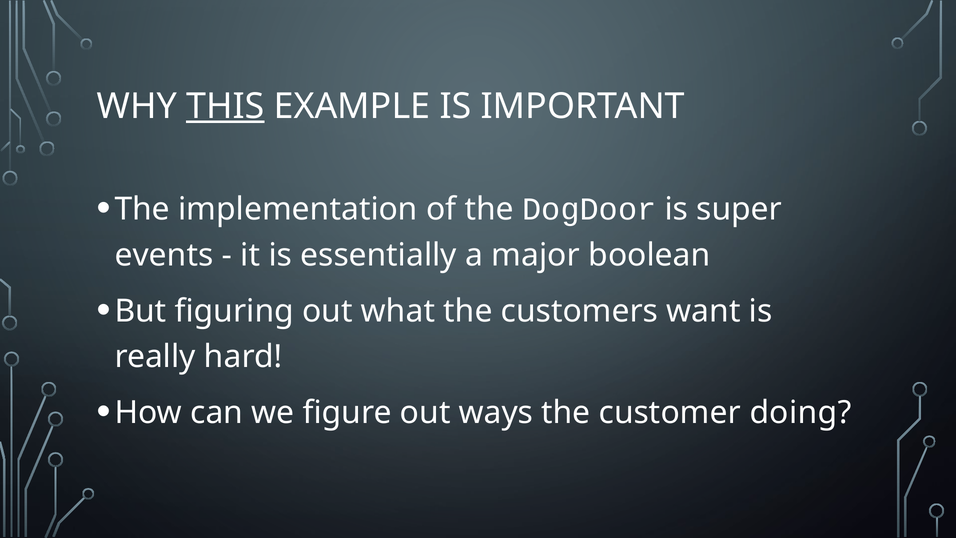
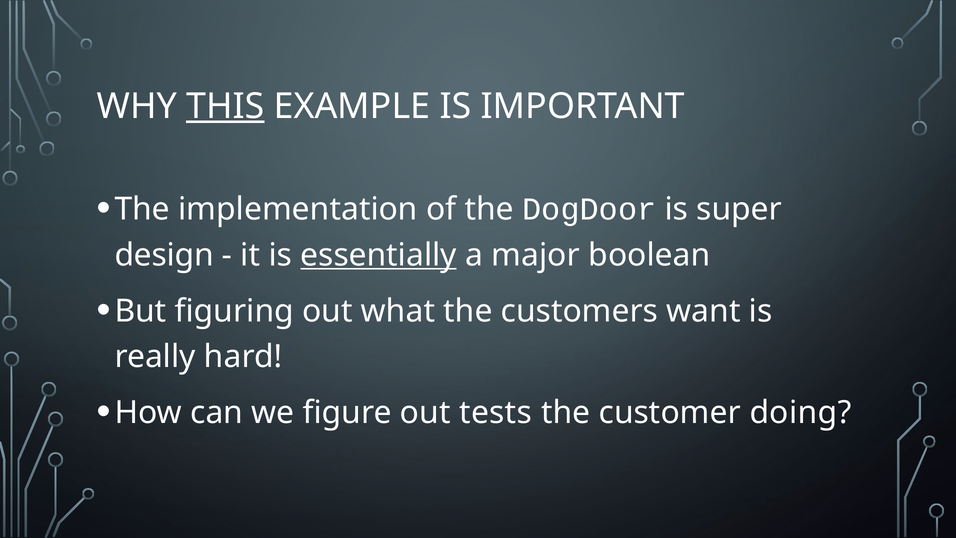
events: events -> design (164, 255)
essentially underline: none -> present (379, 255)
ways: ways -> tests (496, 413)
